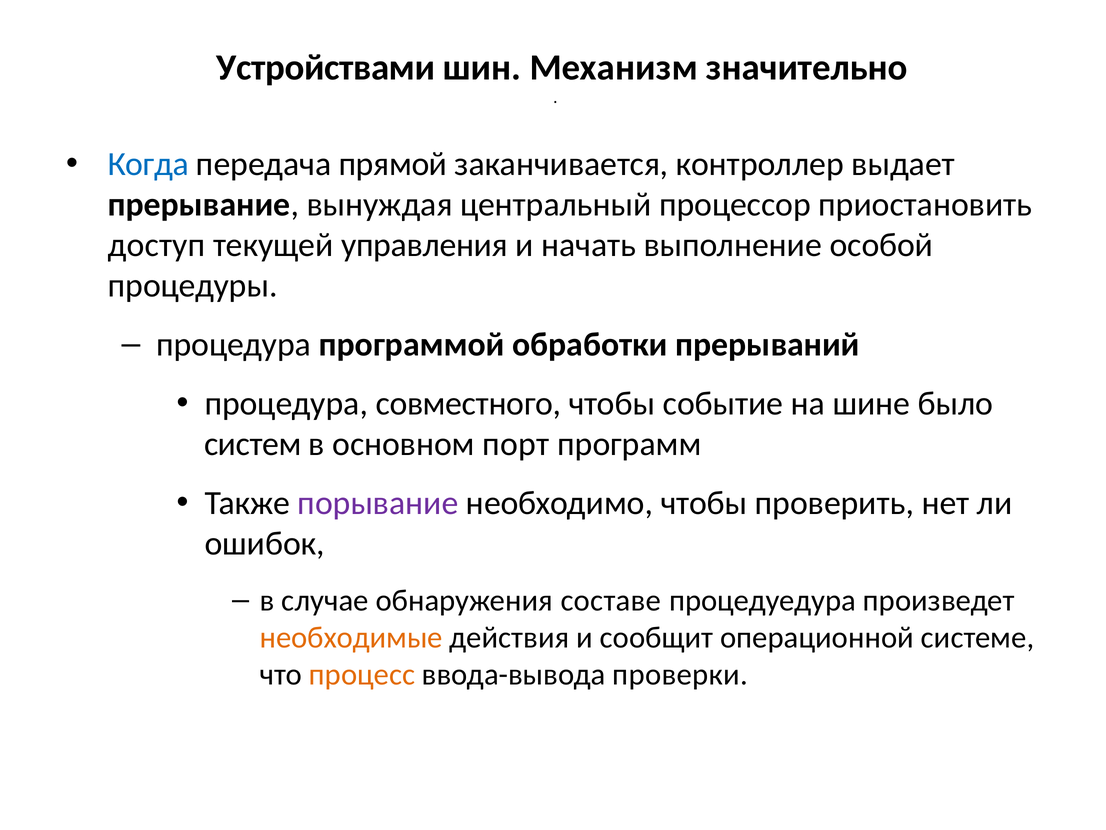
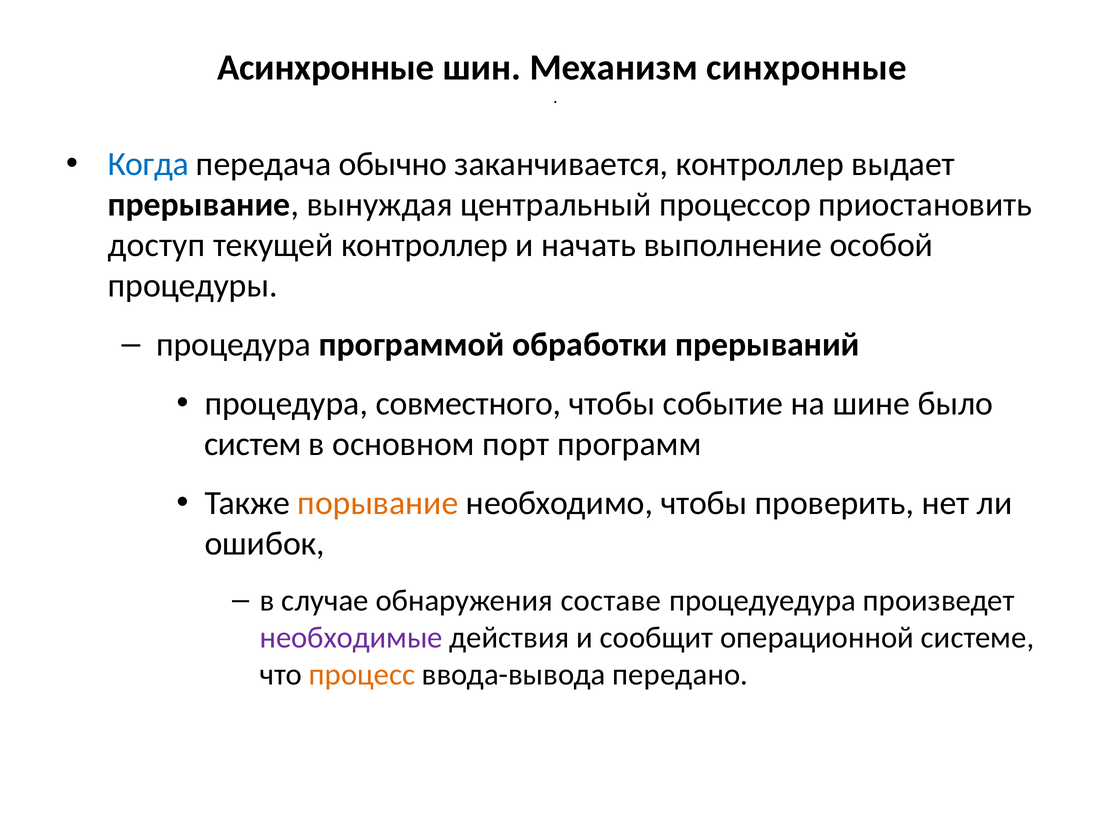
Устройствами: Устройствами -> Асинхронные (326, 68)
значительно: значительно -> синхронные (807, 68)
прямой: прямой -> обычно (393, 164)
текущей управления: управления -> контроллер (424, 245)
порывание colour: purple -> orange (378, 503)
необходимые colour: orange -> purple (351, 637)
проверки: проверки -> передано (680, 674)
